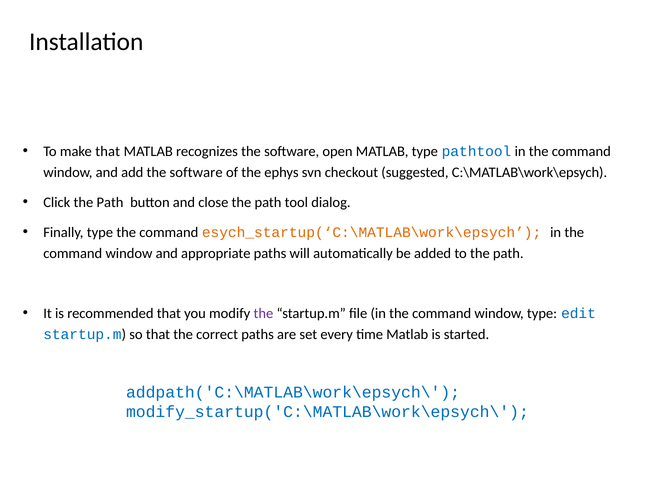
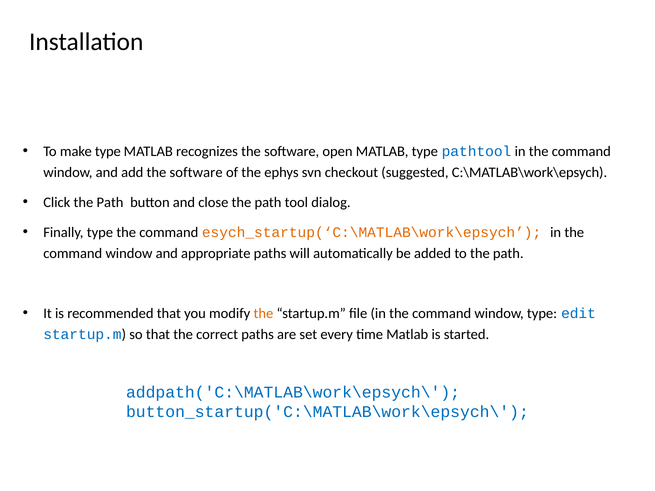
make that: that -> type (108, 152)
the colour: purple -> orange (263, 314)
modify_startup('C:\MATLAB\work\epsych\: modify_startup('C:\MATLAB\work\epsych\ -> button_startup('C:\MATLAB\work\epsych\ (327, 412)
